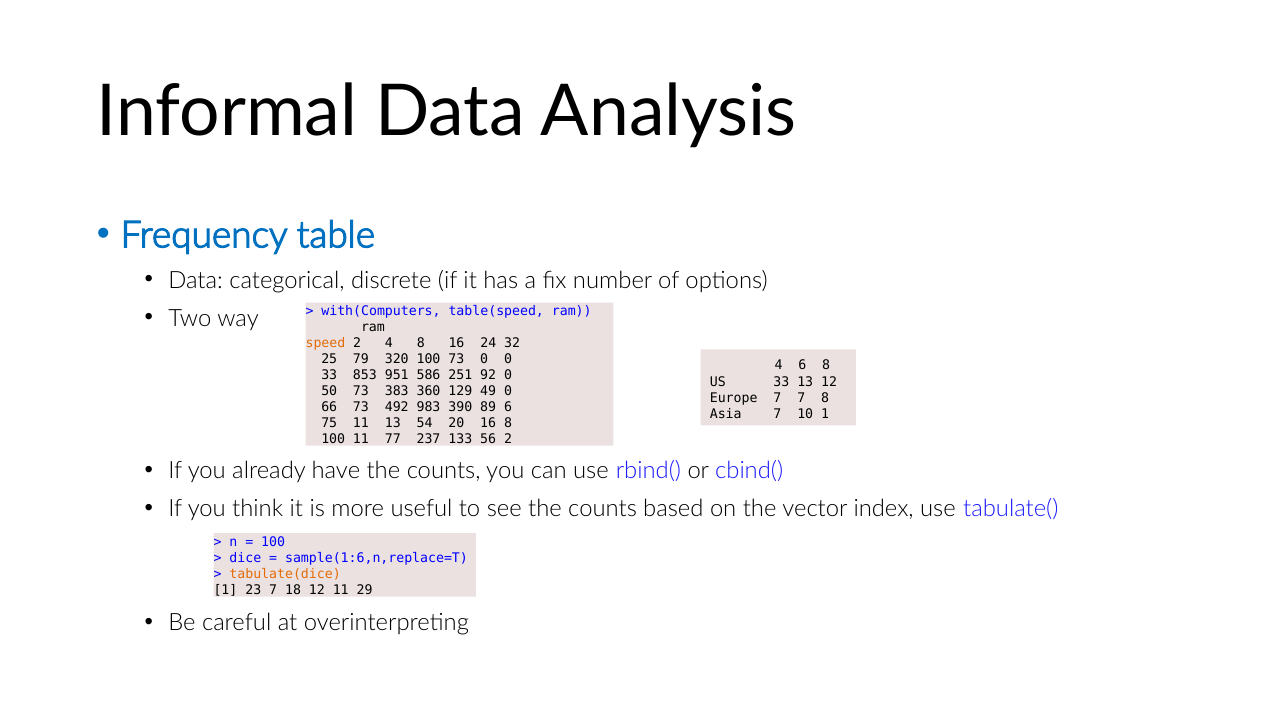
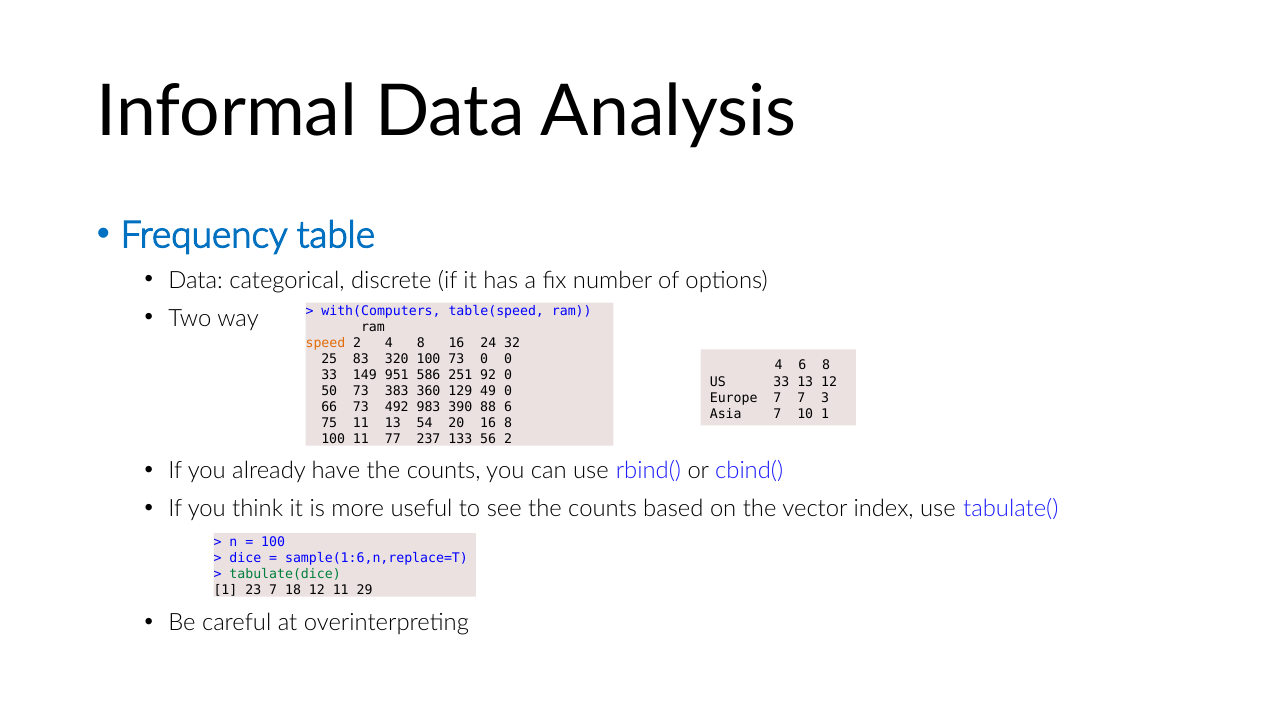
79: 79 -> 83 (361, 359)
853: 853 -> 149 (365, 375)
7 8: 8 -> 3 (825, 398)
89: 89 -> 88 (488, 407)
tabulate(dice colour: orange -> green (285, 574)
